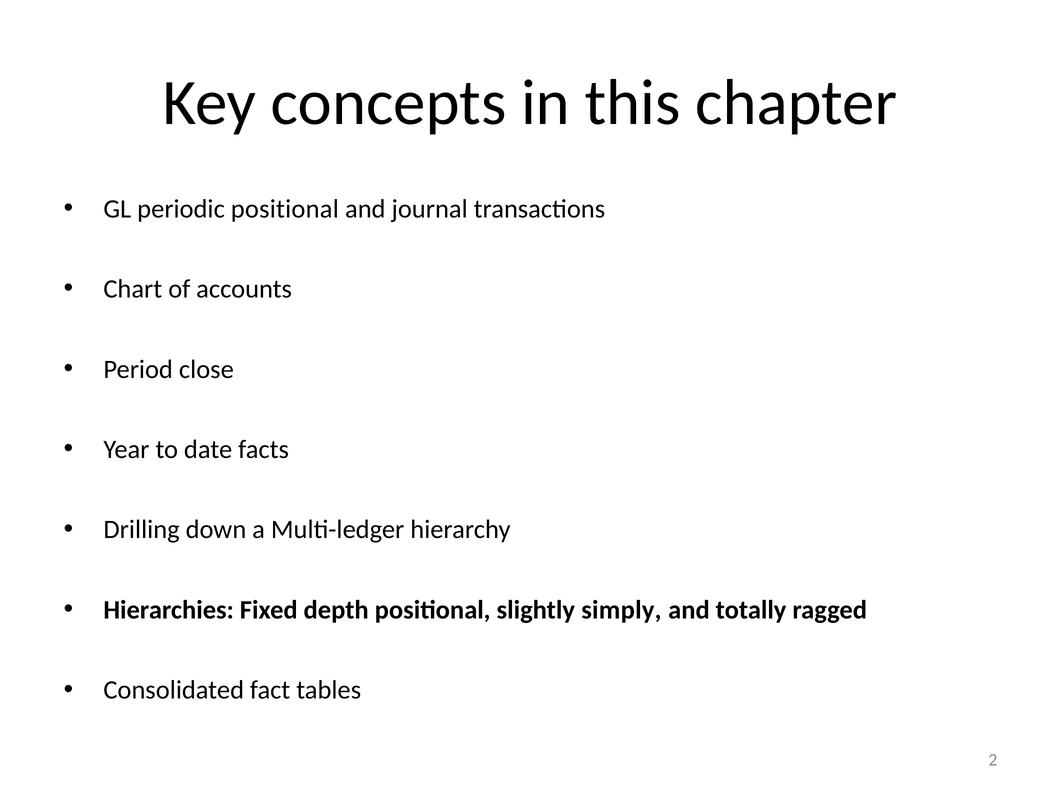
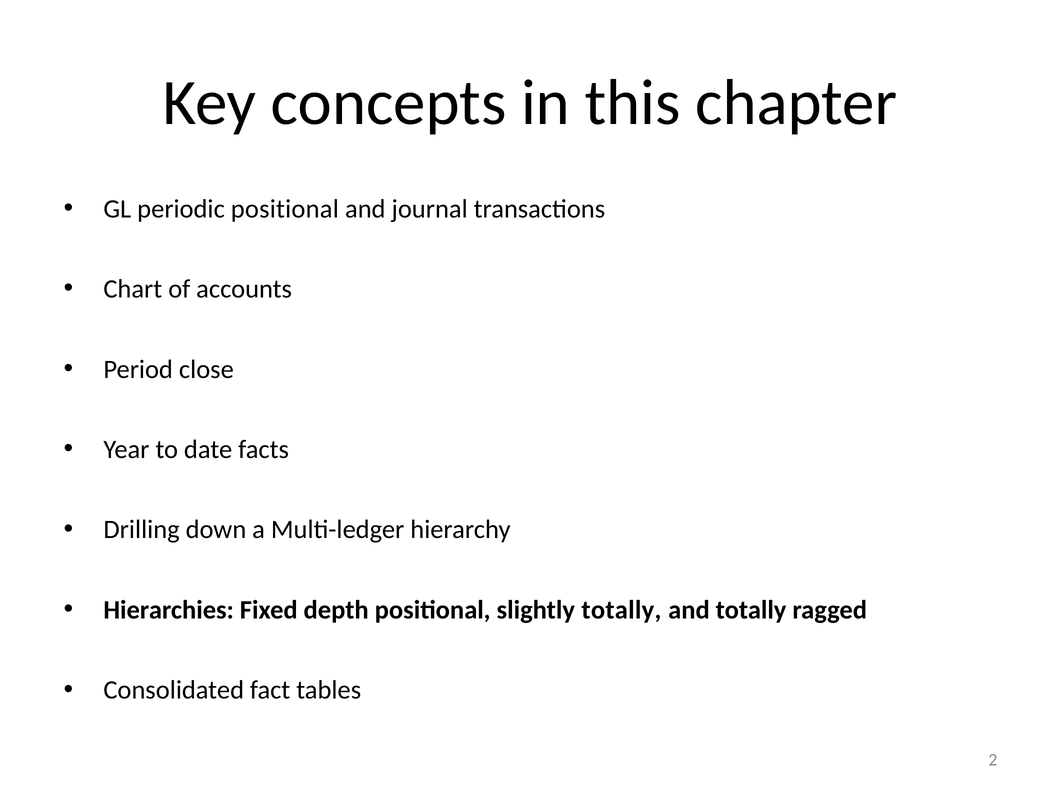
slightly simply: simply -> totally (621, 610)
